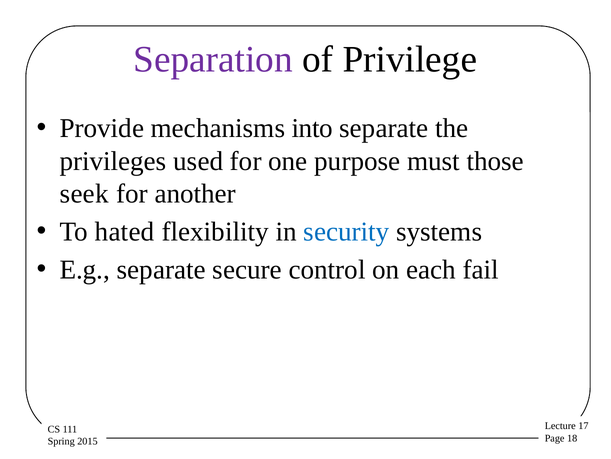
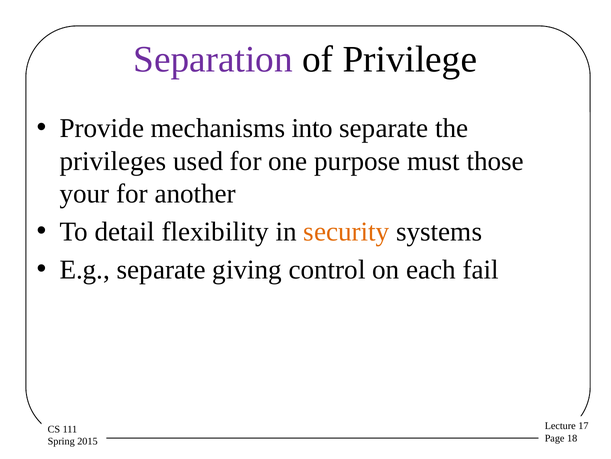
seek: seek -> your (84, 193)
hated: hated -> detail (125, 231)
security colour: blue -> orange (346, 231)
secure: secure -> giving (247, 269)
